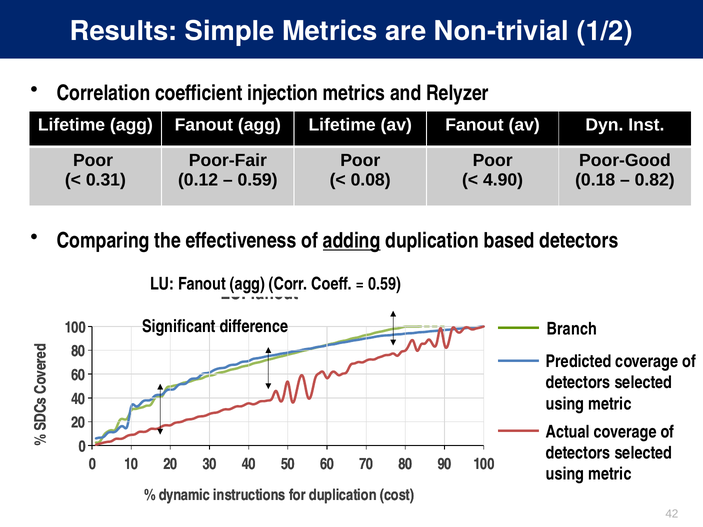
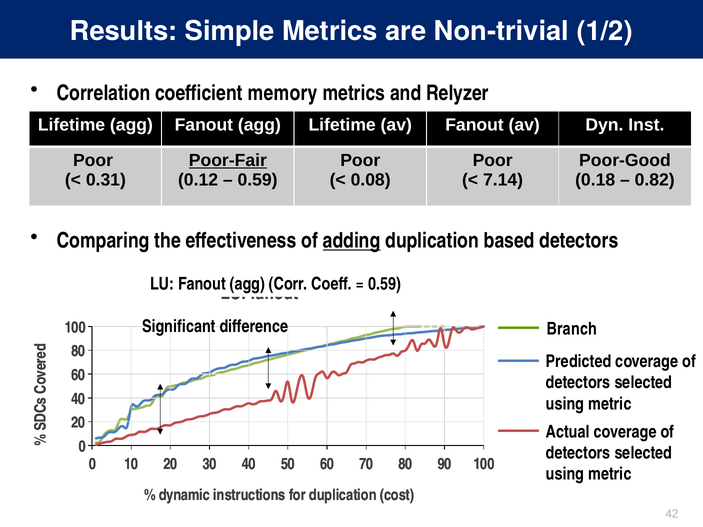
injection: injection -> memory (283, 93)
Poor-Fair underline: none -> present (228, 160)
4.90: 4.90 -> 7.14 (503, 180)
